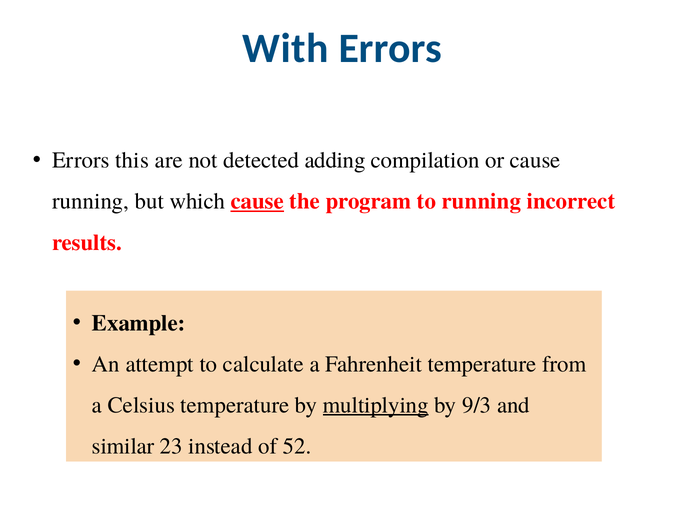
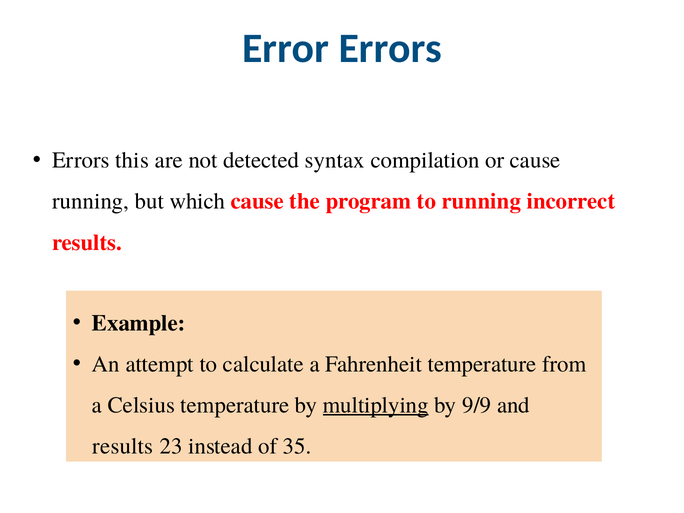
With: With -> Error (286, 49)
adding: adding -> syntax (335, 160)
cause underline: present -> none (257, 201)
9/3: 9/3 -> 9/9 (477, 405)
similar: similar -> results (123, 446)
52: 52 -> 35 (297, 446)
